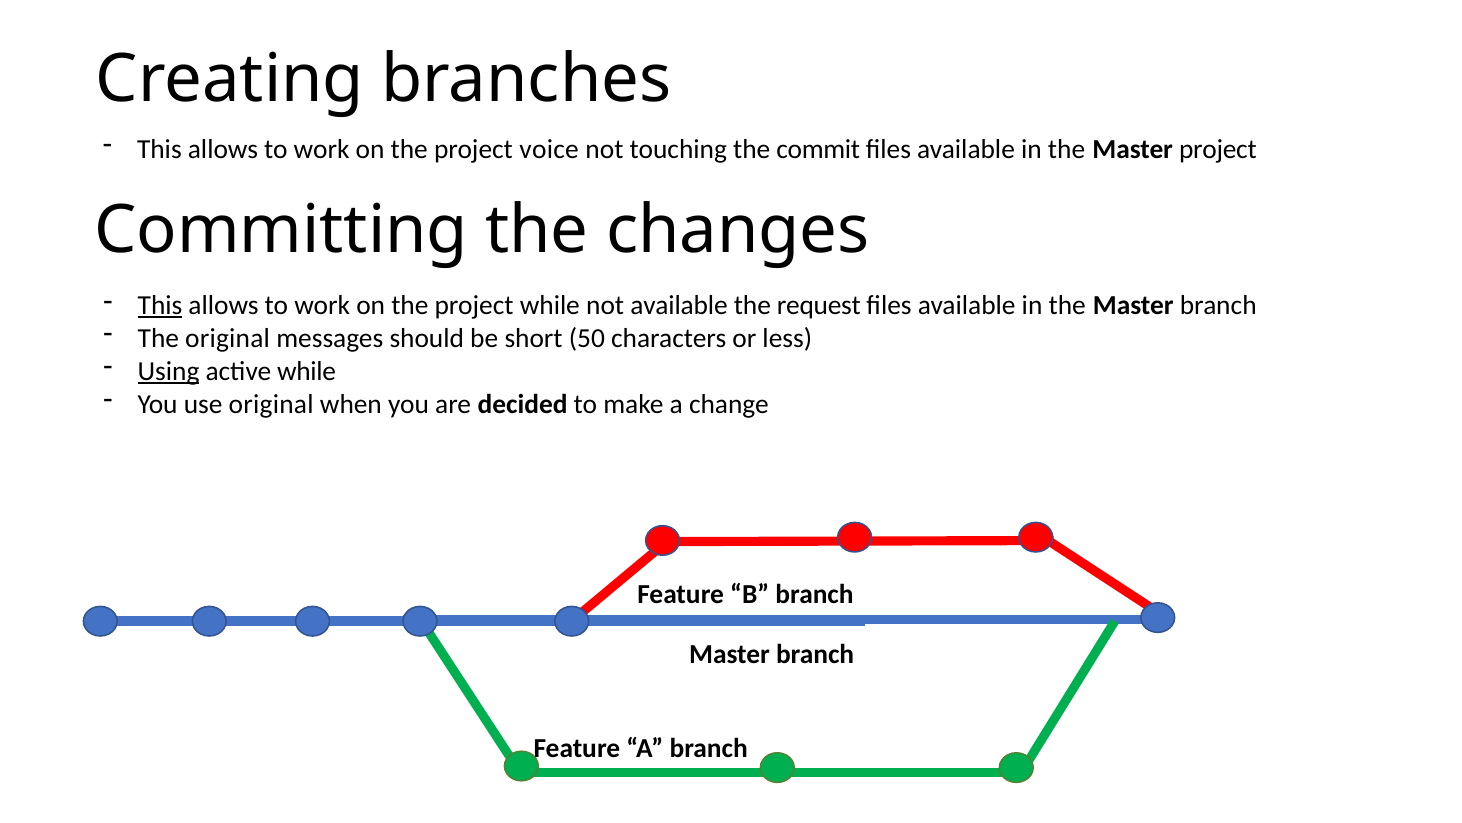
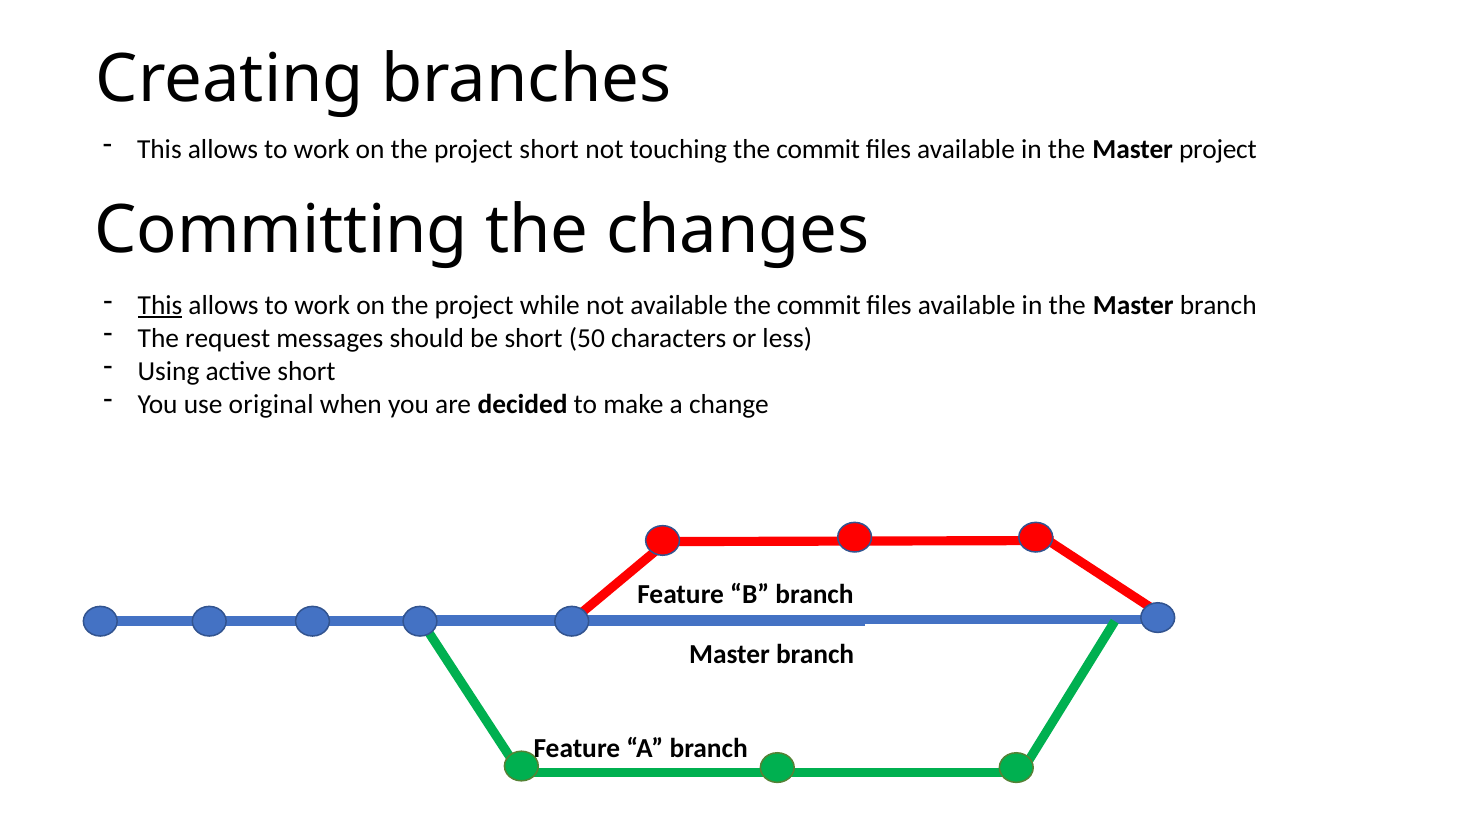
project voice: voice -> short (549, 149)
request: request -> commit (819, 305)
The original: original -> request (228, 338)
Using underline: present -> none (169, 371)
active while: while -> short (306, 371)
